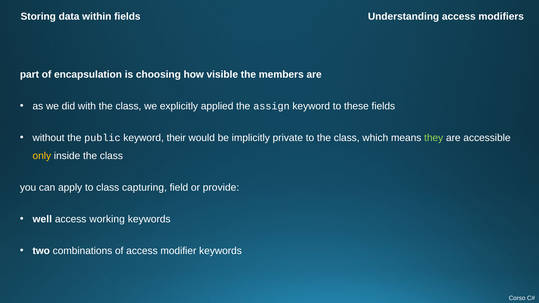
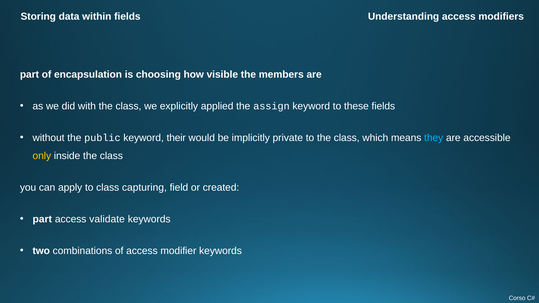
they colour: light green -> light blue (434, 138)
provide: provide -> created (221, 188)
well: well -> part (42, 219)
working: working -> validate (107, 219)
